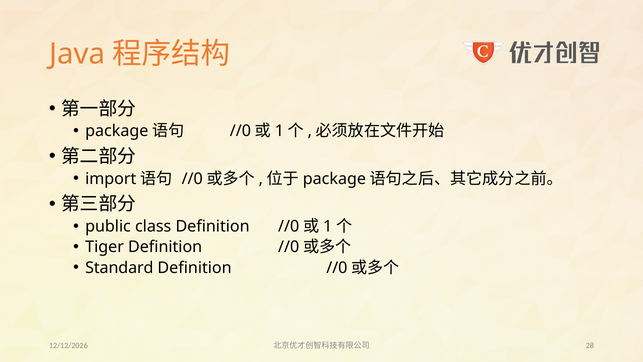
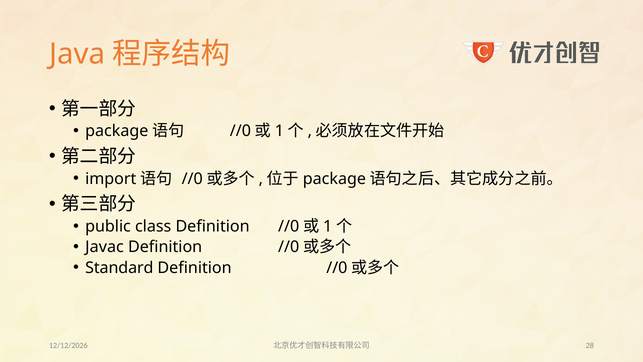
Tiger: Tiger -> Javac (105, 247)
